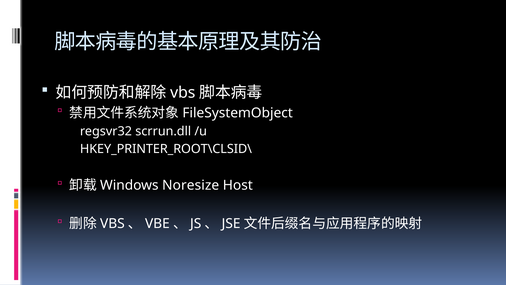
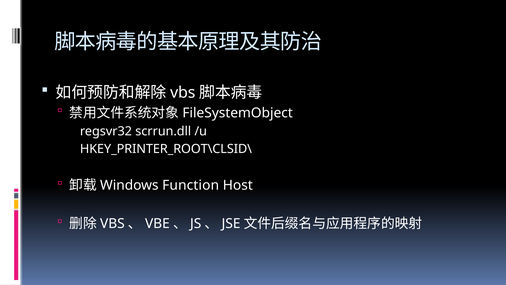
Noresize: Noresize -> Function (191, 185)
